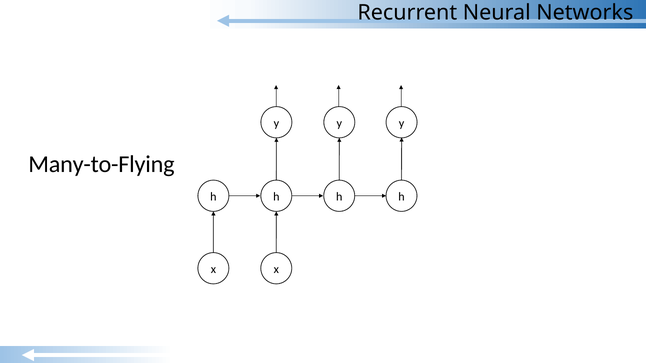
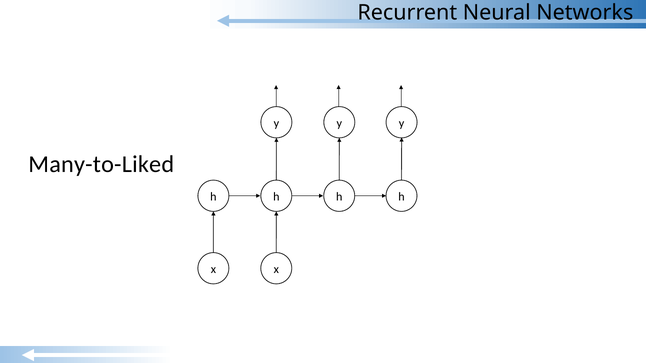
Many-to-Flying: Many-to-Flying -> Many-to-Liked (101, 164)
